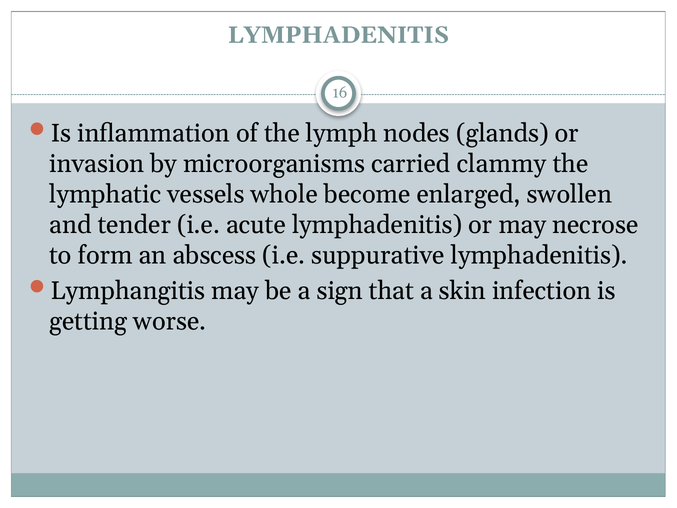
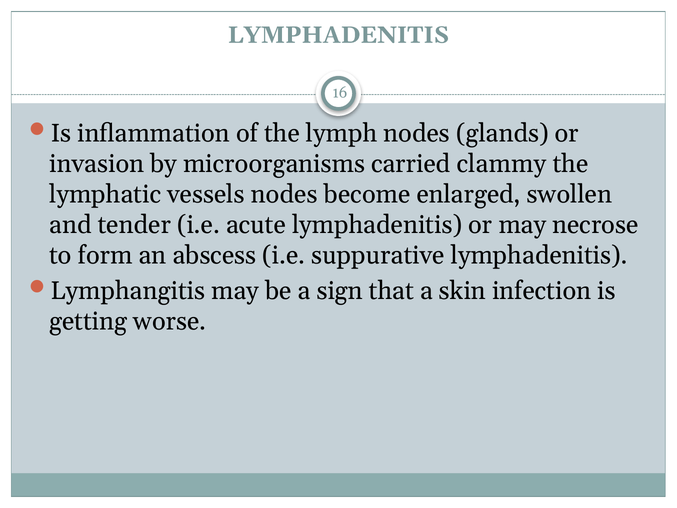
vessels whole: whole -> nodes (284, 194)
